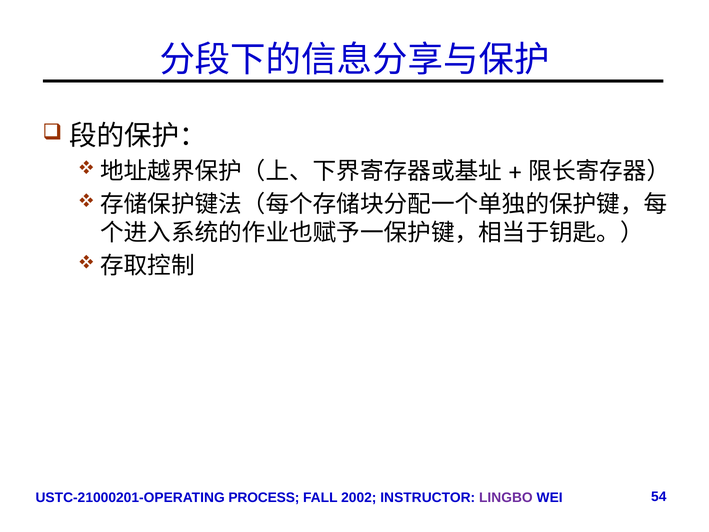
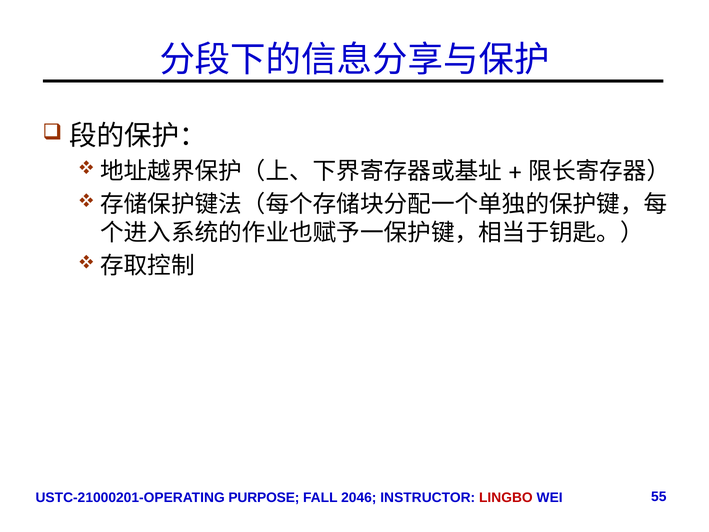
PROCESS: PROCESS -> PURPOSE (264, 498)
2002: 2002 -> 2046 (359, 498)
LINGBO colour: purple -> red (506, 498)
54: 54 -> 55 (659, 496)
